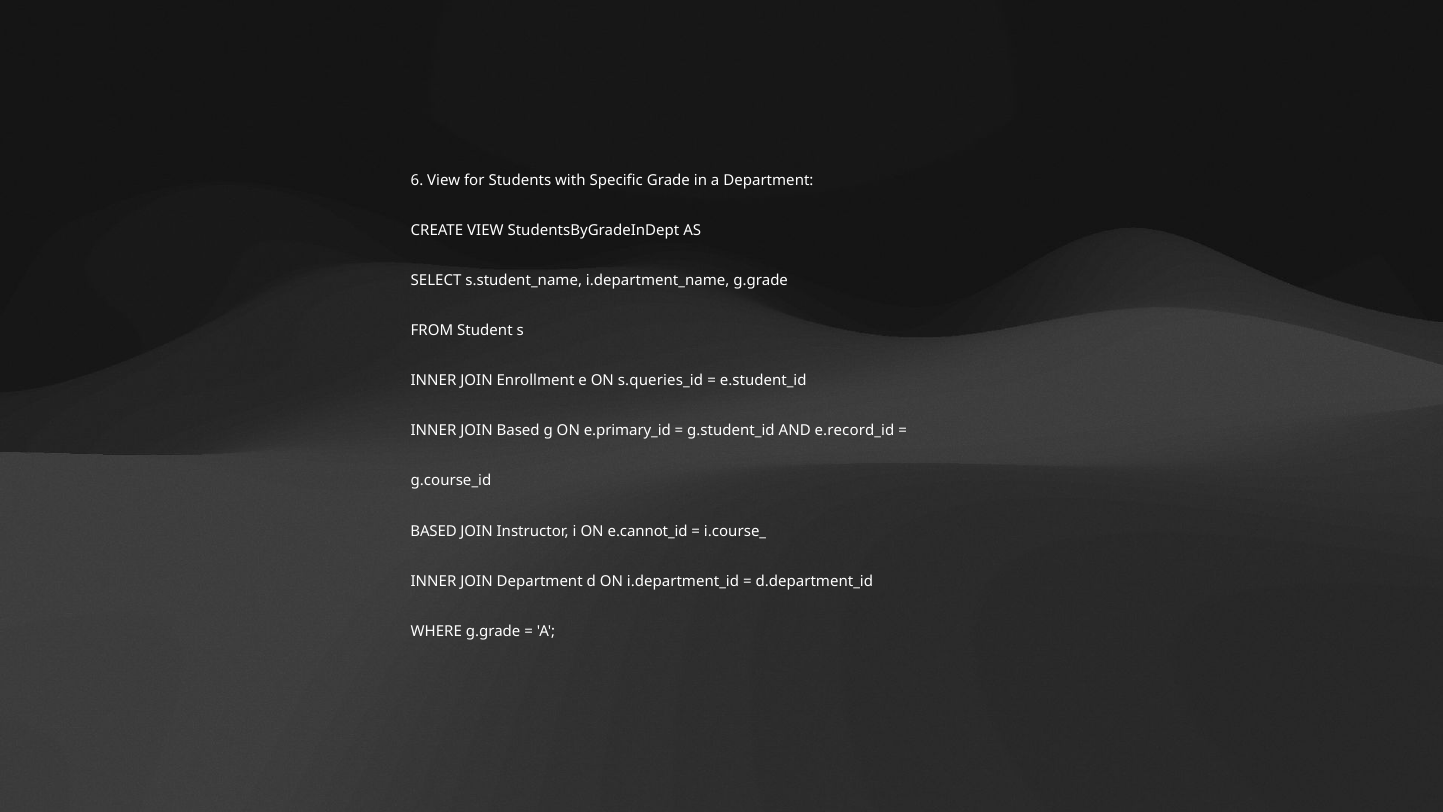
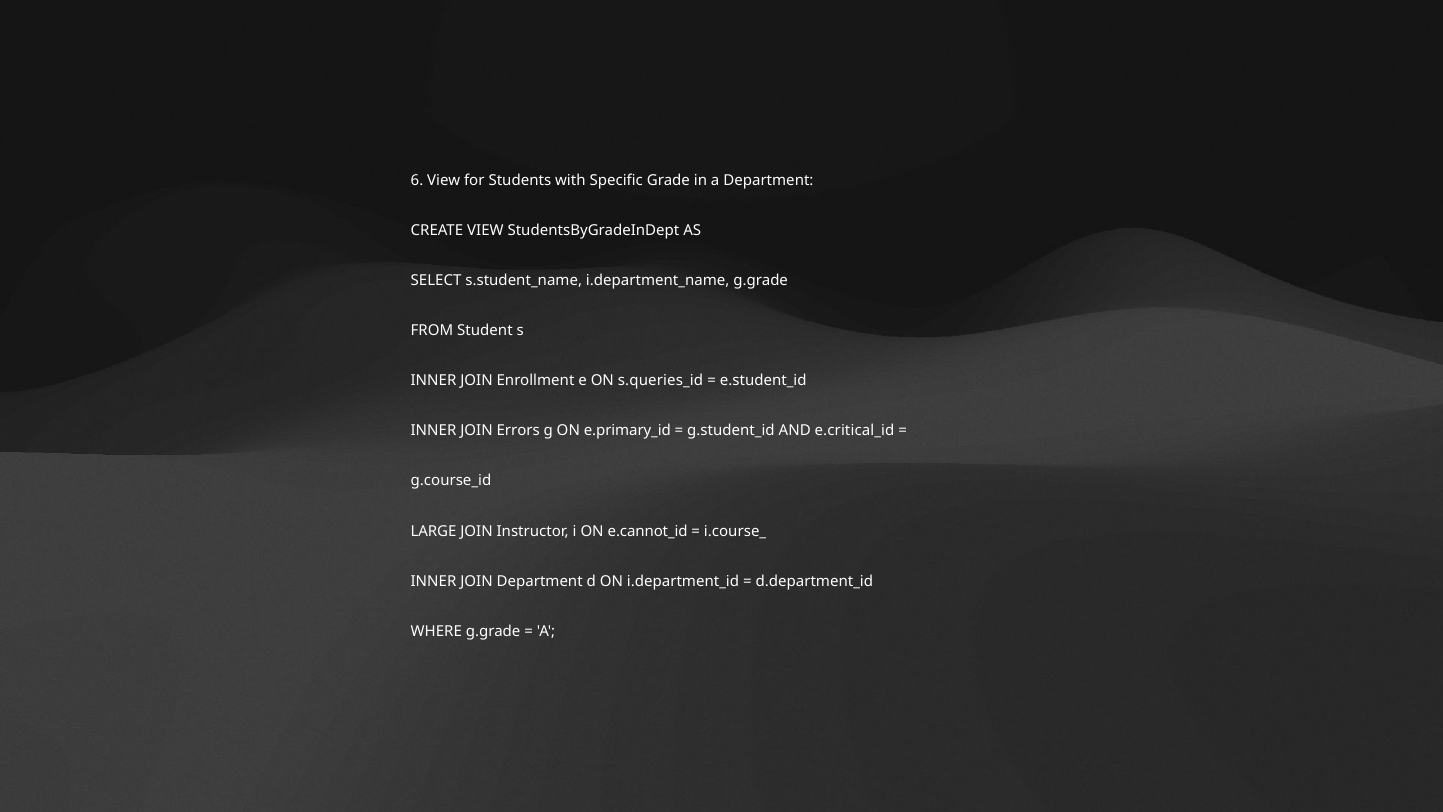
JOIN Based: Based -> Errors (518, 431)
e.record_id: e.record_id -> e.critical_id (855, 431)
BASED: BASED -> LARGE (434, 531)
